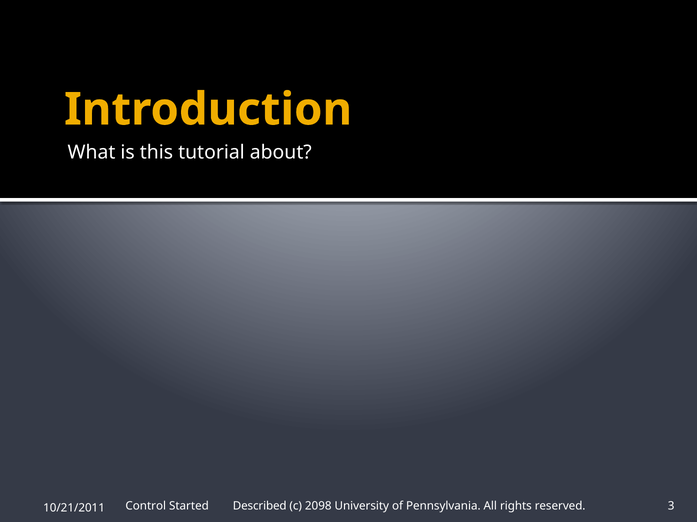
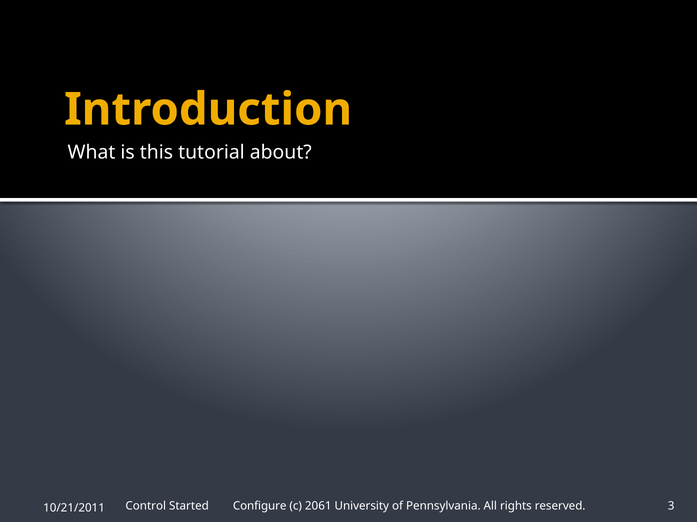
Described: Described -> Configure (260, 507)
2098: 2098 -> 2061 (318, 507)
